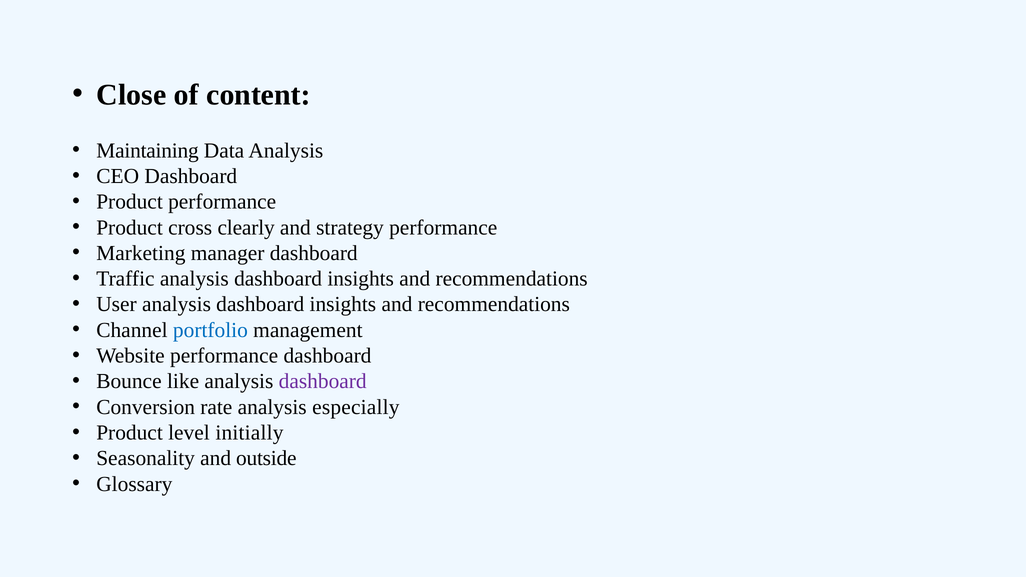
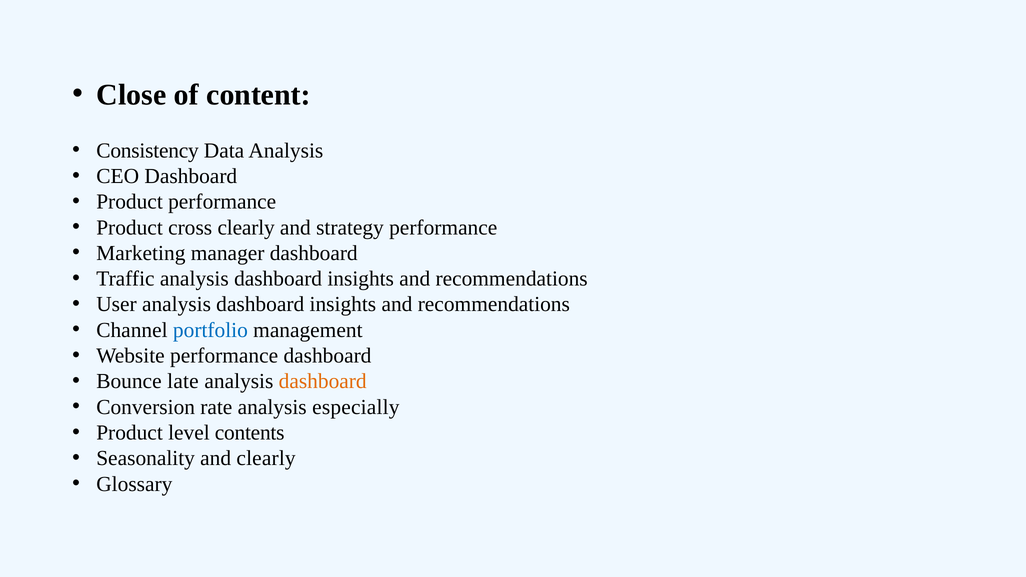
Maintaining: Maintaining -> Consistency (148, 151)
like: like -> late (183, 381)
dashboard colour: purple -> orange (323, 381)
initially: initially -> contents (250, 433)
and outside: outside -> clearly (266, 458)
